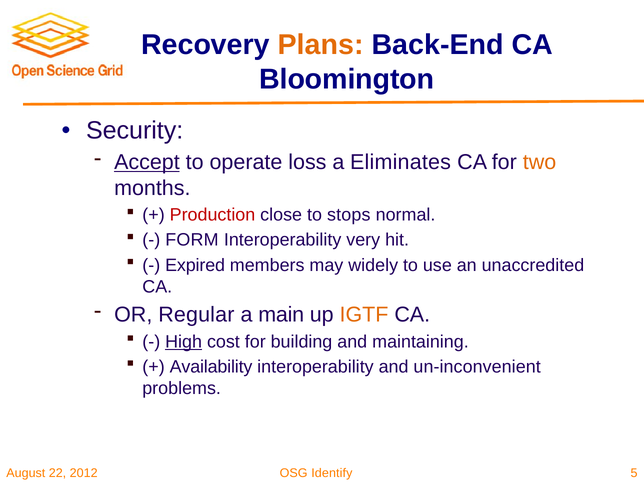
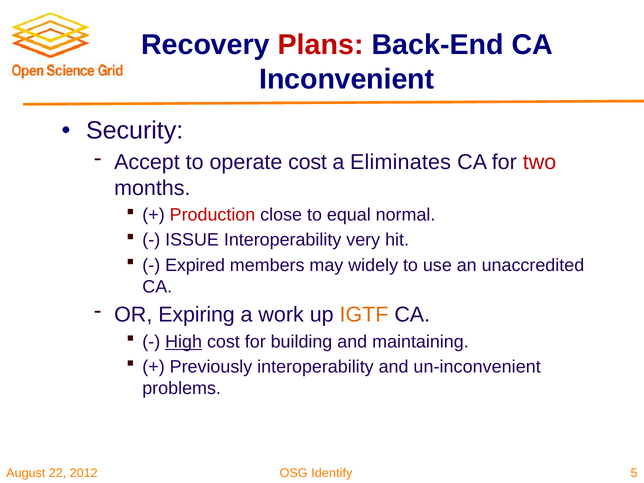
Plans colour: orange -> red (321, 45)
Bloomington: Bloomington -> Inconvenient (347, 79)
Accept underline: present -> none (147, 162)
operate loss: loss -> cost (308, 162)
two colour: orange -> red (540, 162)
stops: stops -> equal (349, 215)
FORM: FORM -> ISSUE (192, 240)
Regular: Regular -> Expiring (197, 315)
main: main -> work (281, 315)
Availability: Availability -> Previously (211, 367)
